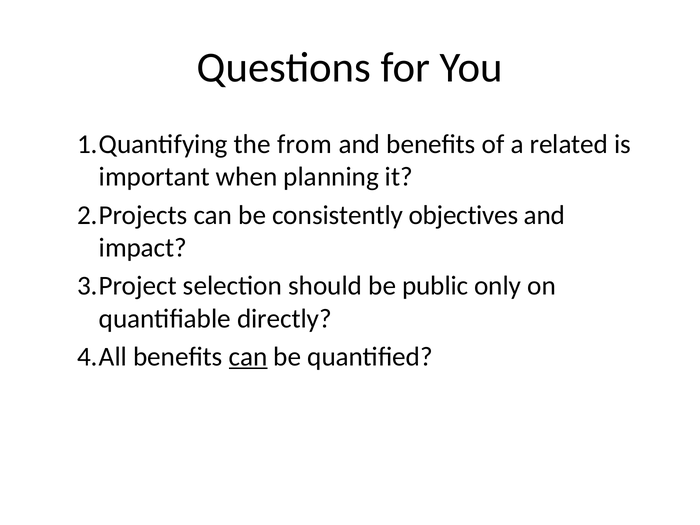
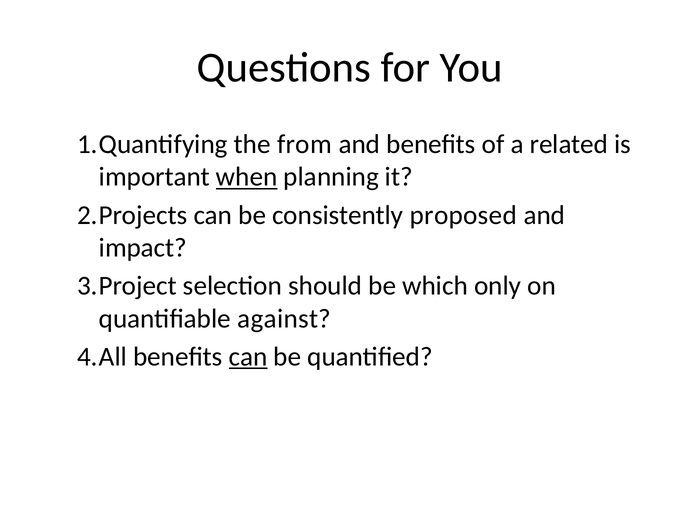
when underline: none -> present (247, 177)
objectives: objectives -> proposed (463, 215)
public: public -> which (435, 286)
directly: directly -> against (284, 319)
